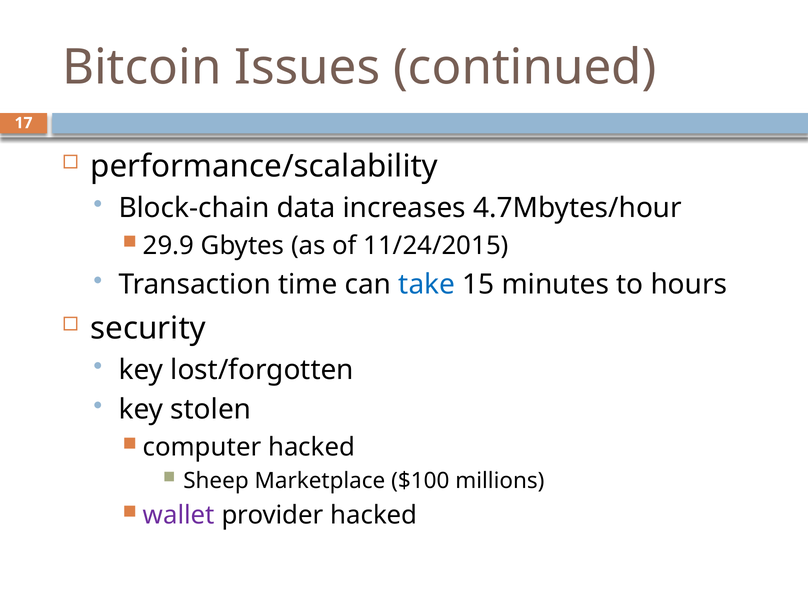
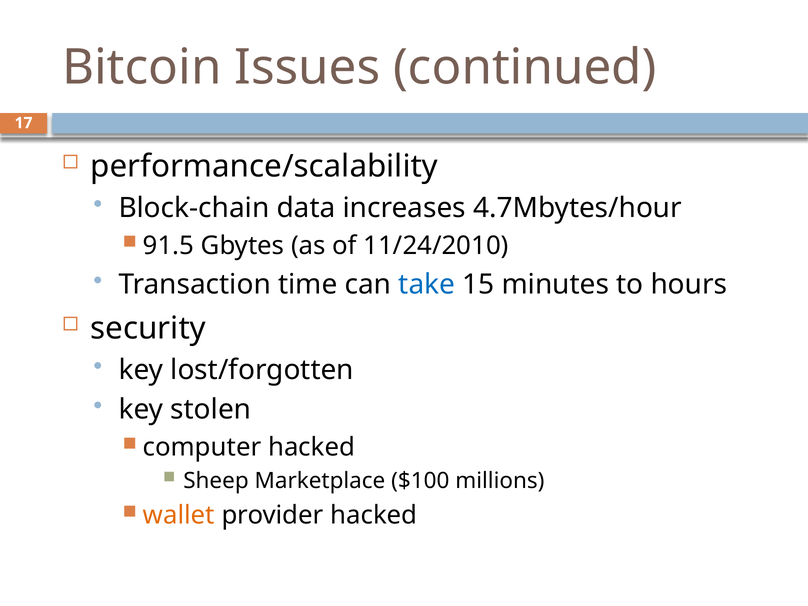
29.9: 29.9 -> 91.5 (168, 246)
11/24/2015: 11/24/2015 -> 11/24/2010 (436, 246)
wallet colour: purple -> orange (179, 515)
